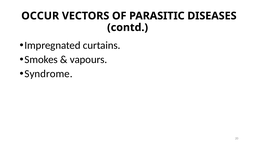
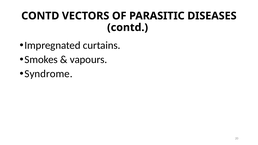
OCCUR: OCCUR -> CONTD (40, 16)
